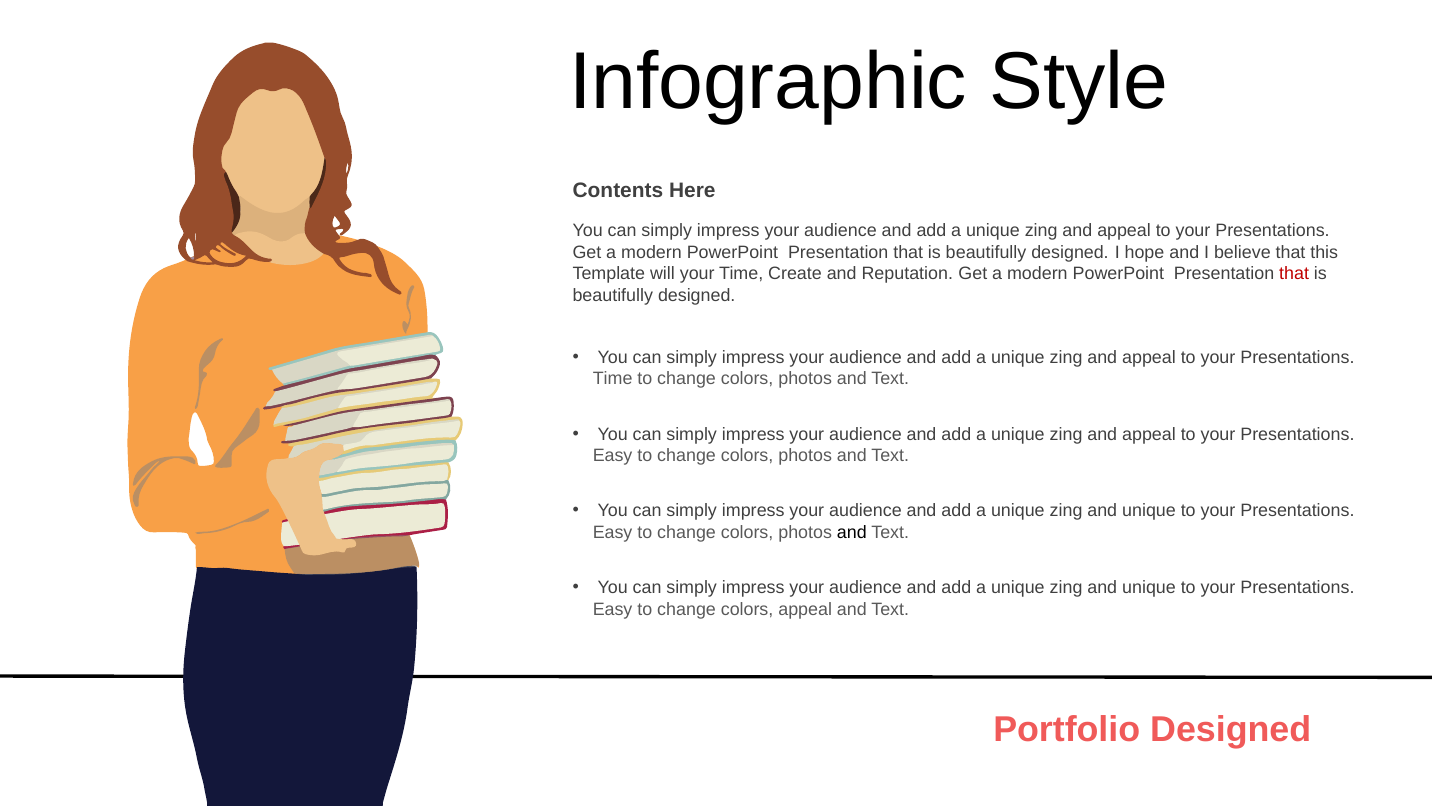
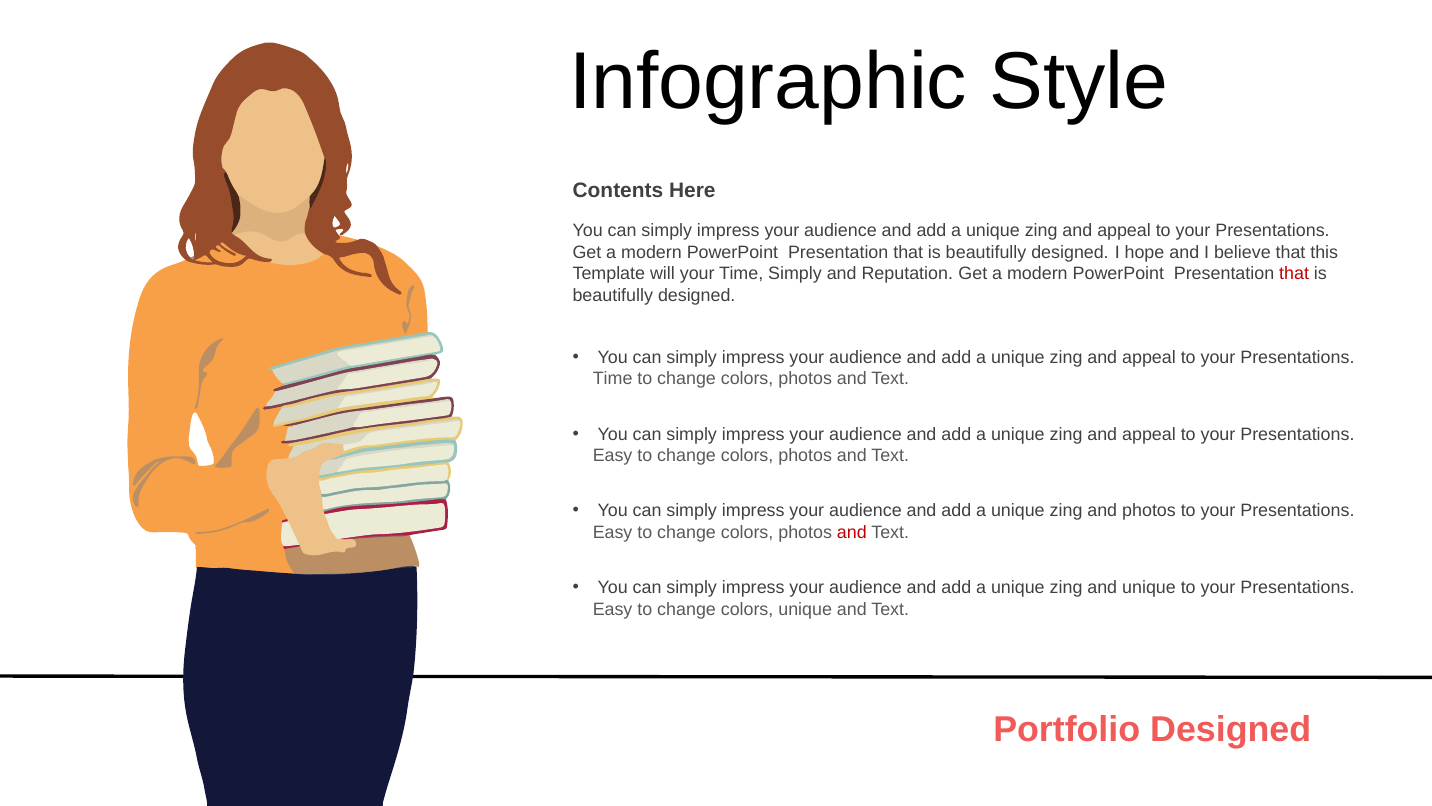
Time Create: Create -> Simply (795, 274)
unique: unique -> photos (1149, 511)
and colour: black -> red (852, 532)
colors appeal: appeal -> unique (805, 609)
